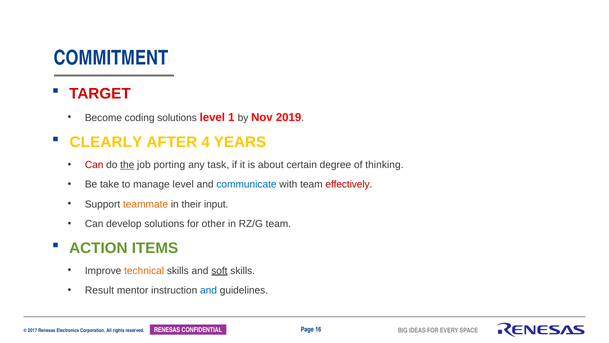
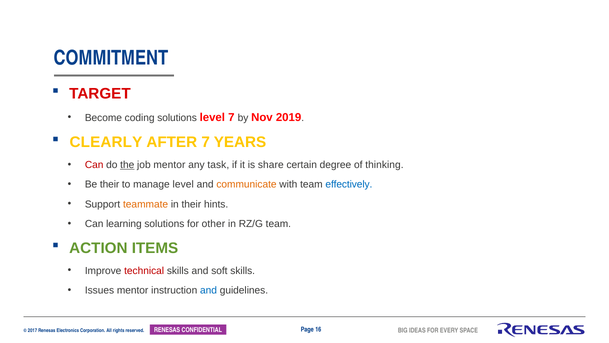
level 1: 1 -> 7 (231, 117)
AFTER 4: 4 -> 7 (206, 142)
job porting: porting -> mentor (169, 165)
about: about -> share (271, 165)
Be take: take -> their (110, 184)
communicate colour: blue -> orange (247, 184)
effectively colour: red -> blue (349, 184)
input: input -> hints (216, 204)
develop: develop -> learning (124, 224)
technical colour: orange -> red (144, 270)
soft underline: present -> none (219, 270)
Result: Result -> Issues (99, 290)
